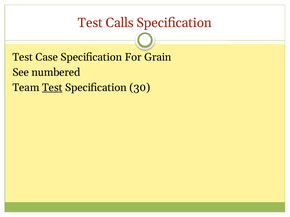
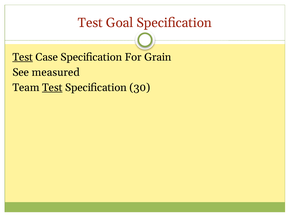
Calls: Calls -> Goal (120, 23)
Test underline: none -> present (23, 57)
numbered: numbered -> measured (56, 72)
